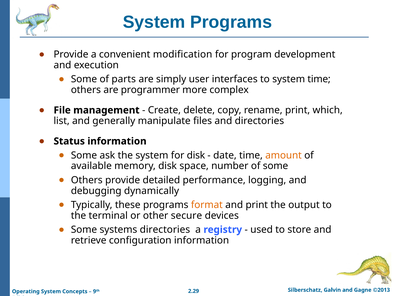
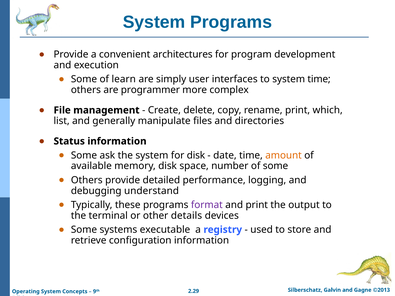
modification: modification -> architectures (183, 54)
parts: parts -> learn (124, 79)
dynamically: dynamically -> understand (152, 191)
format colour: orange -> purple (207, 205)
secure: secure -> details (186, 216)
systems directories: directories -> executable (165, 230)
